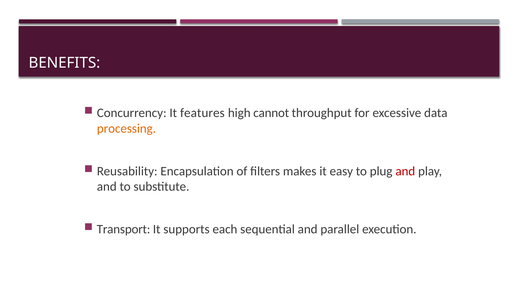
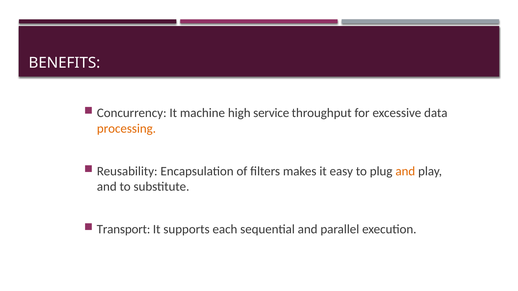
features: features -> machine (202, 113)
cannot: cannot -> service (271, 113)
and colour: red -> orange (405, 171)
